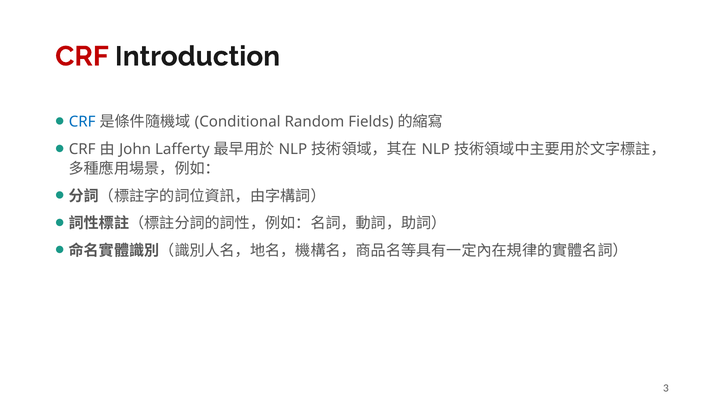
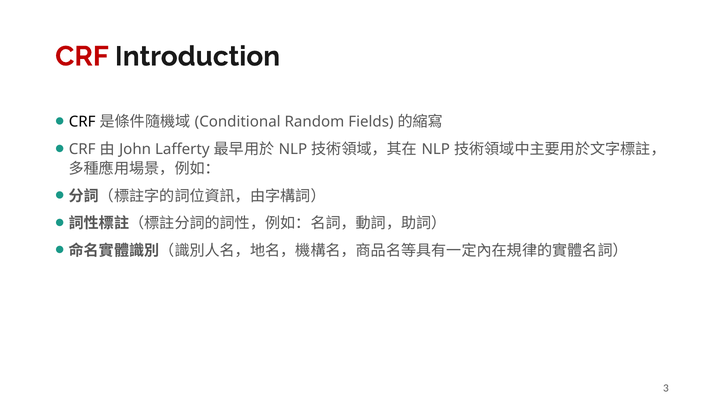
CRF colour: blue -> black (82, 122)
